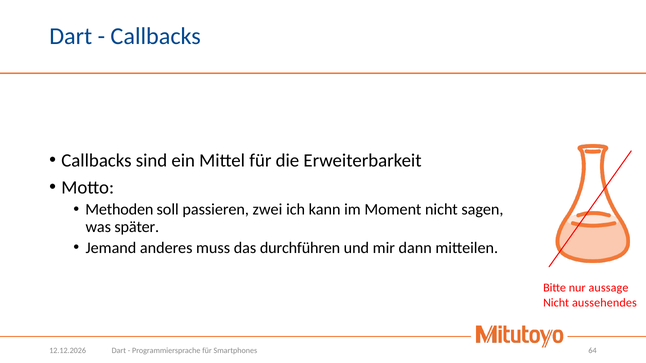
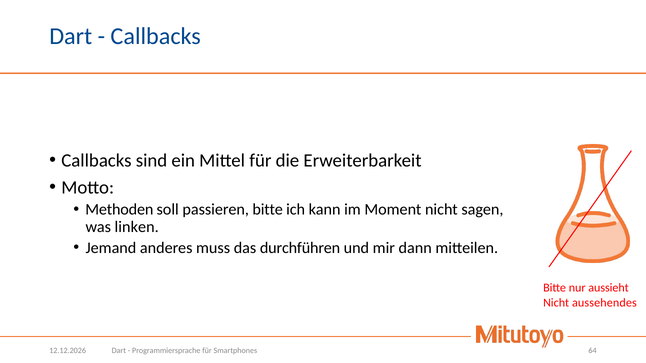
passieren zwei: zwei -> bitte (268, 210)
später: später -> linken (137, 227)
aussage: aussage -> aussieht (609, 288)
